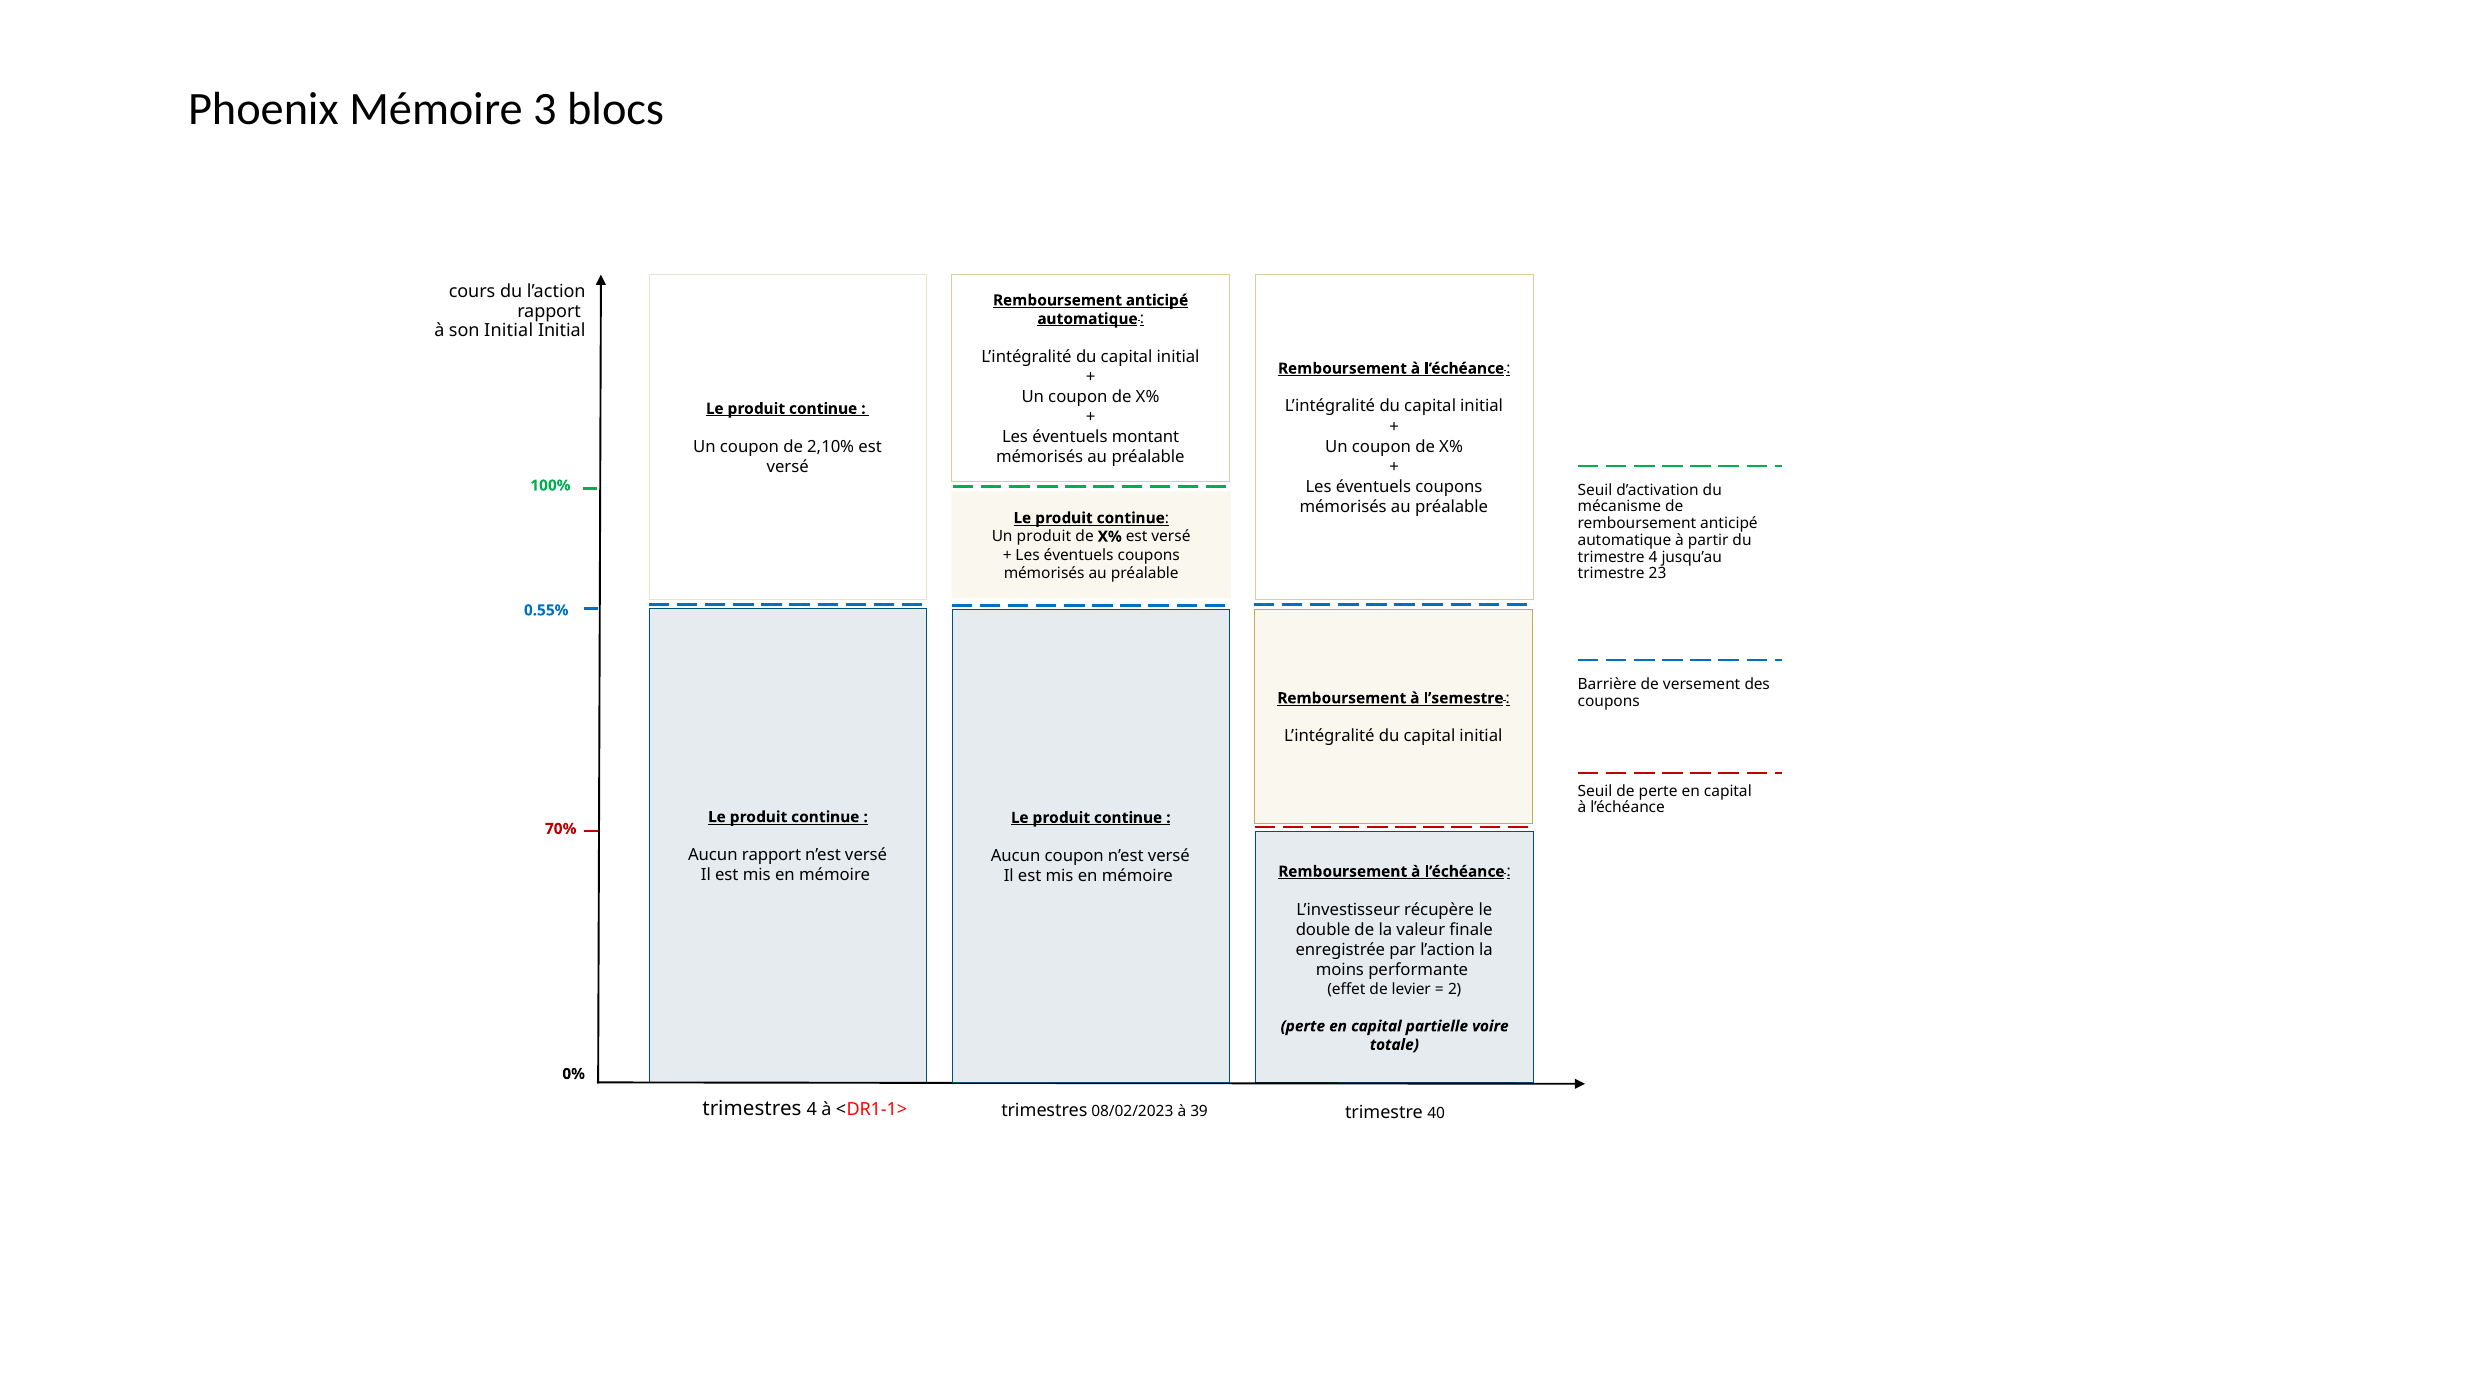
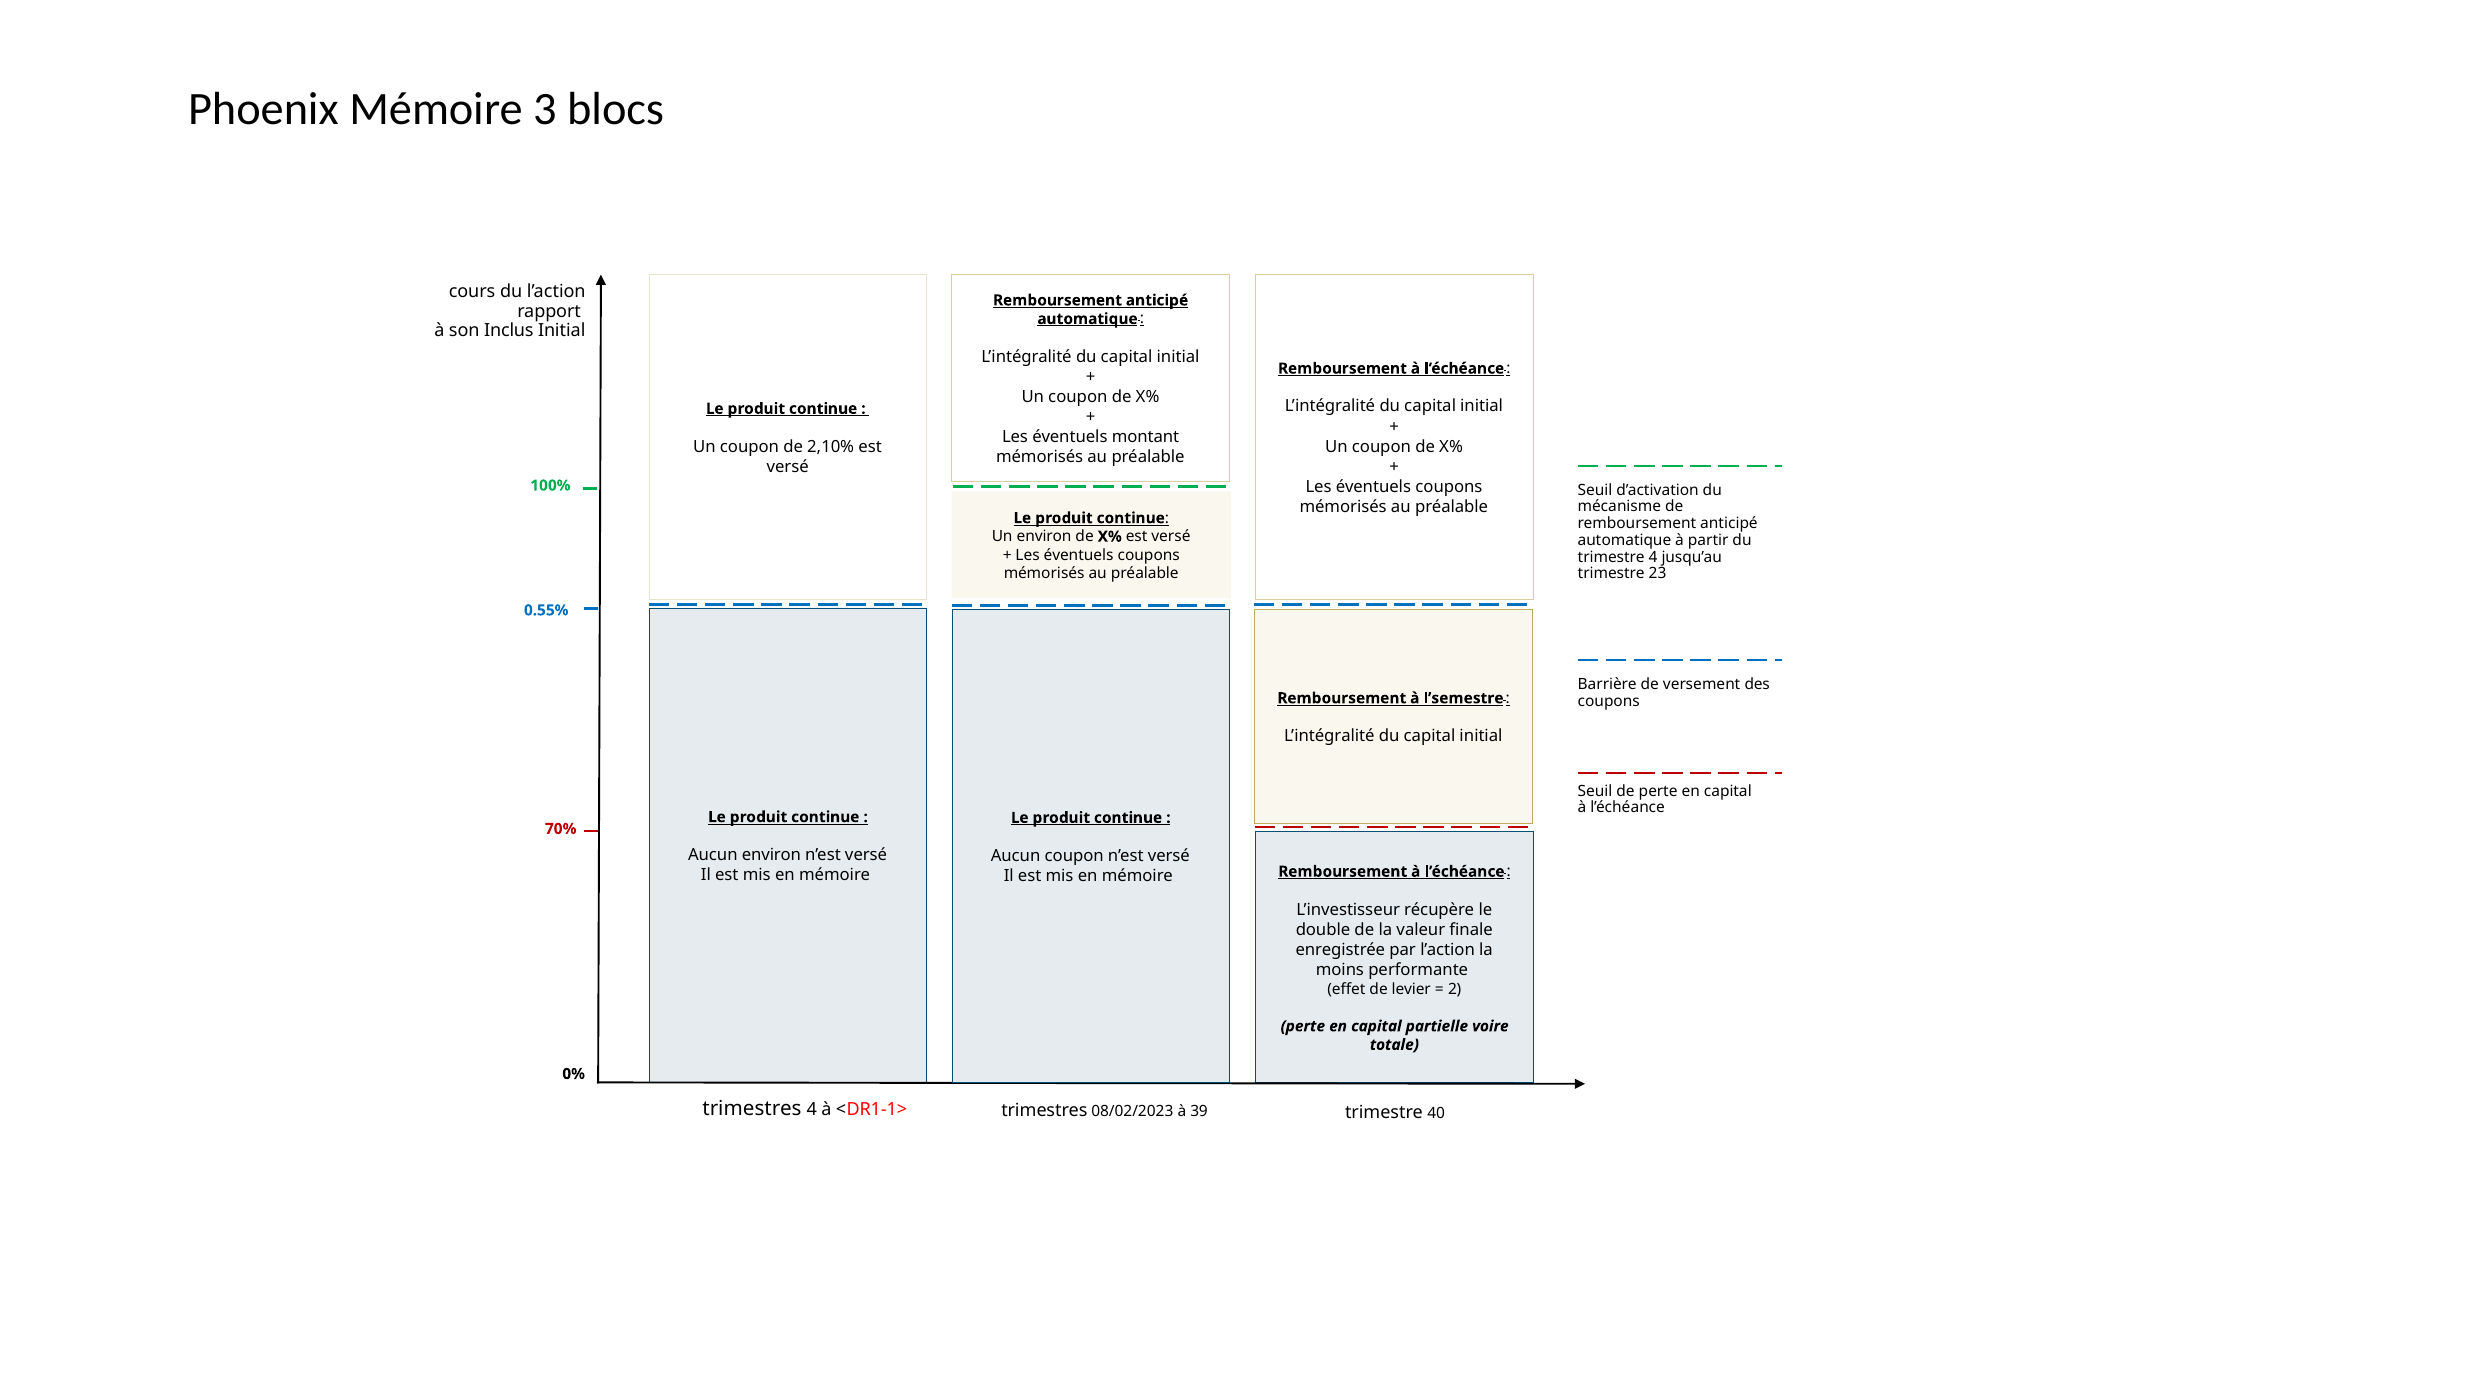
son Initial: Initial -> Inclus (509, 331)
Un produit: produit -> environ (1044, 536)
Aucun rapport: rapport -> environ (771, 855)
